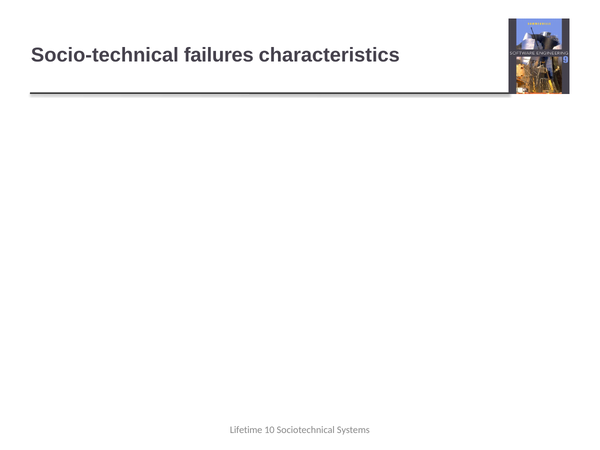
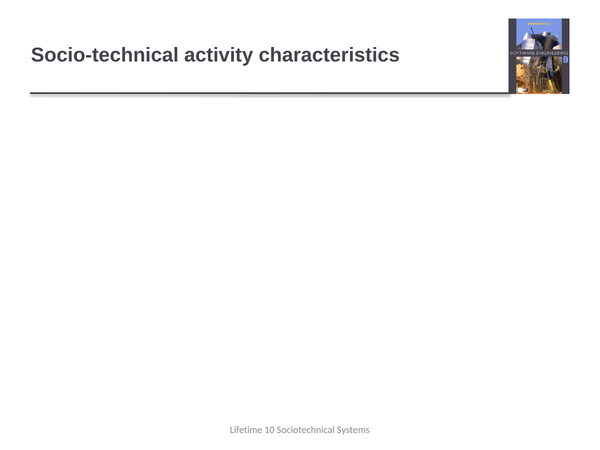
failures: failures -> activity (219, 55)
